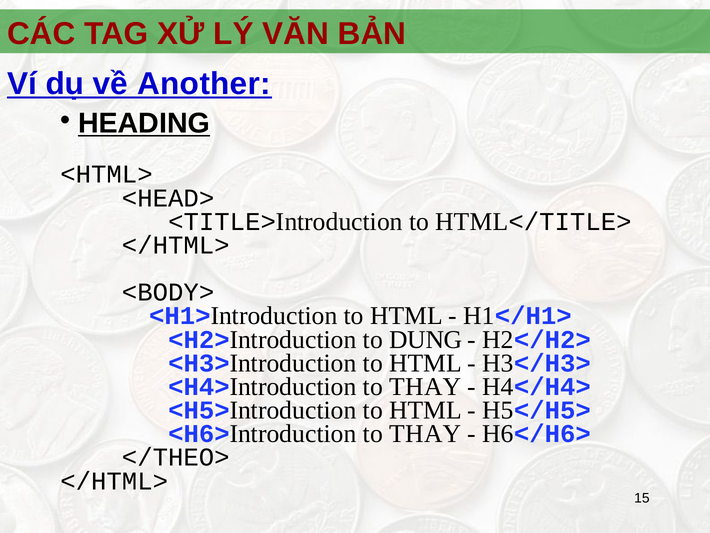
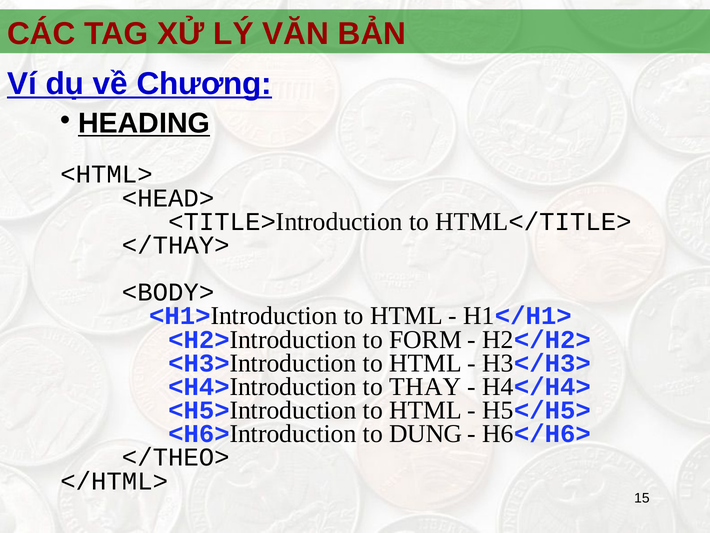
Another: Another -> Chương (204, 84)
</HTML>: </HTML> -> </THAY> (176, 245)
DUNG: DUNG -> FORM (426, 339)
THAY: THAY -> DUNG (426, 434)
